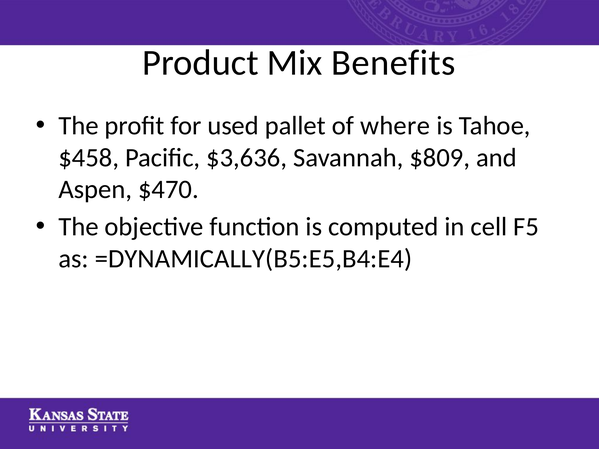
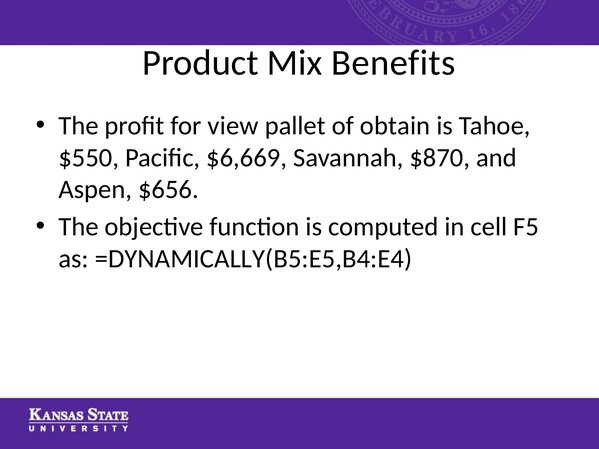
used: used -> view (233, 126)
where: where -> obtain (395, 126)
$458: $458 -> $550 (89, 158)
$3,636: $3,636 -> $6,669 (247, 158)
$809: $809 -> $870 (440, 158)
$470: $470 -> $656 (168, 190)
